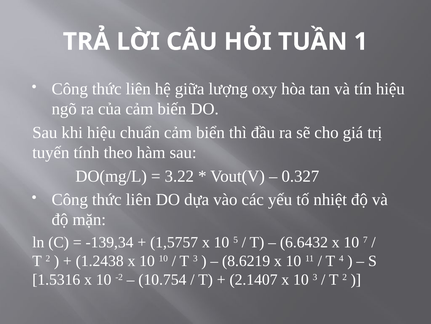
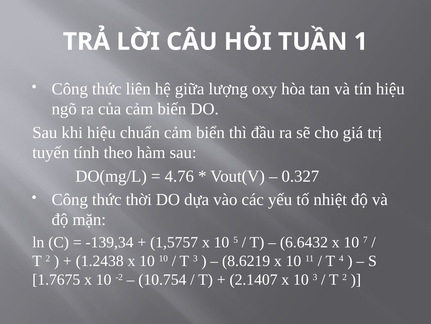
3.22: 3.22 -> 4.76 (179, 176)
liên: liên -> thời (139, 199)
1.5316: 1.5316 -> 1.7675 (56, 279)
